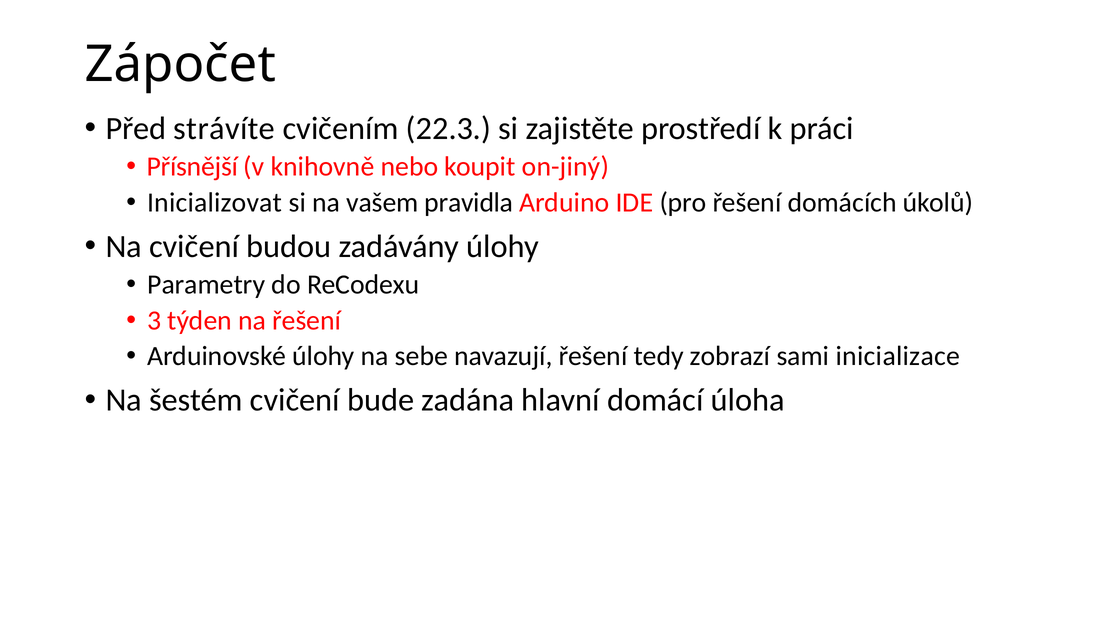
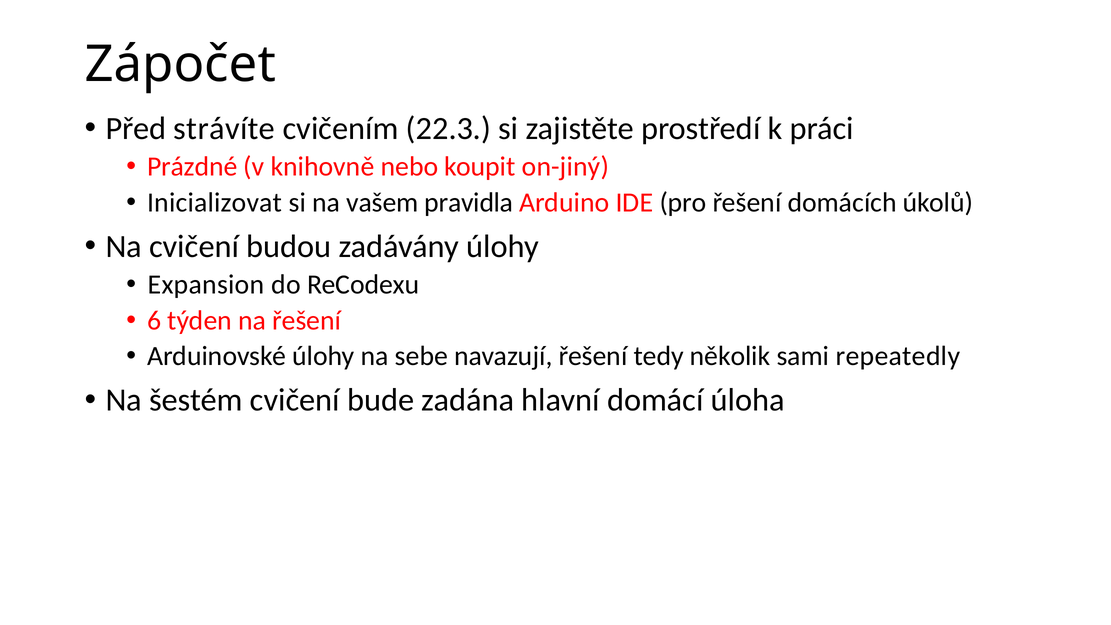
Přísnější: Přísnější -> Prázdné (192, 167)
Parametry: Parametry -> Expansion (206, 285)
3: 3 -> 6 (154, 320)
zobrazí: zobrazí -> několik (730, 356)
inicializace: inicializace -> repeatedly (898, 356)
